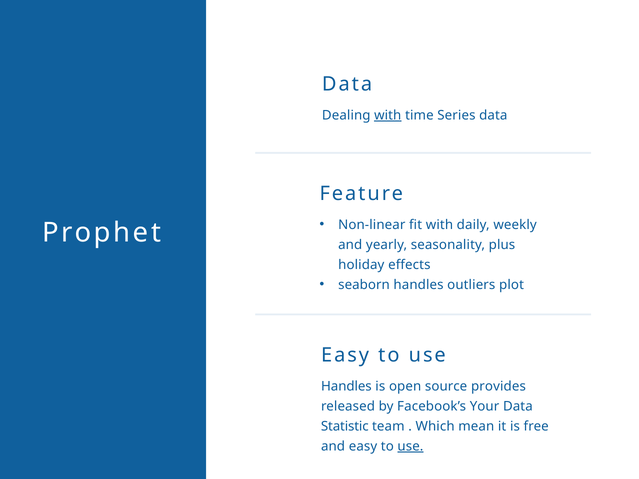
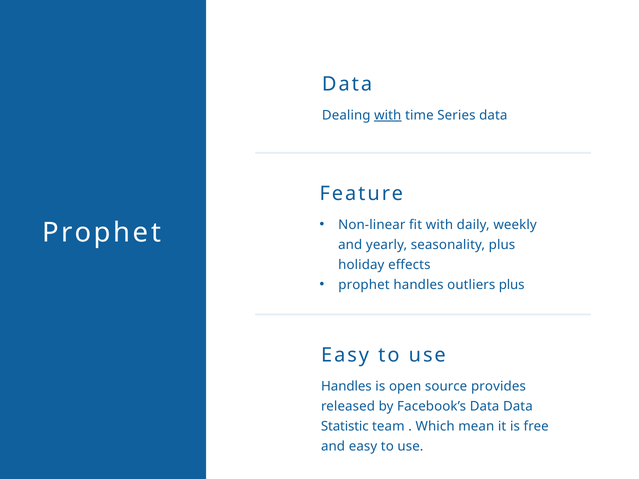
seaborn: seaborn -> prophet (364, 285)
outliers plot: plot -> plus (512, 285)
Facebook’s Your: Your -> Data (485, 407)
use underline: present -> none (410, 447)
